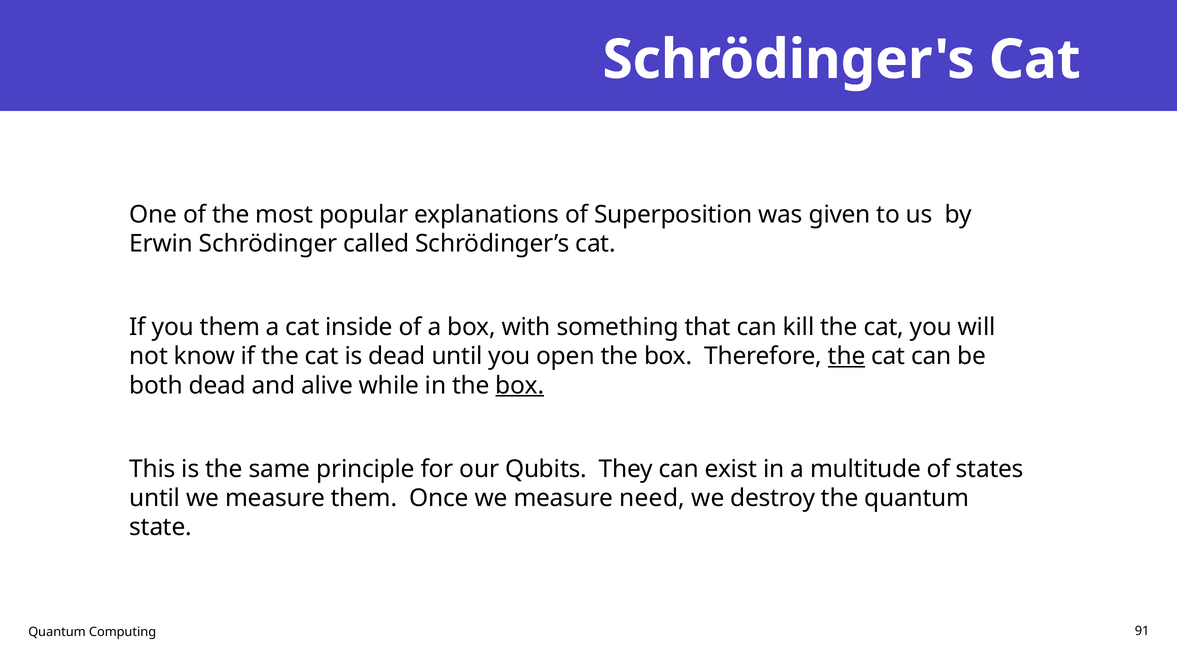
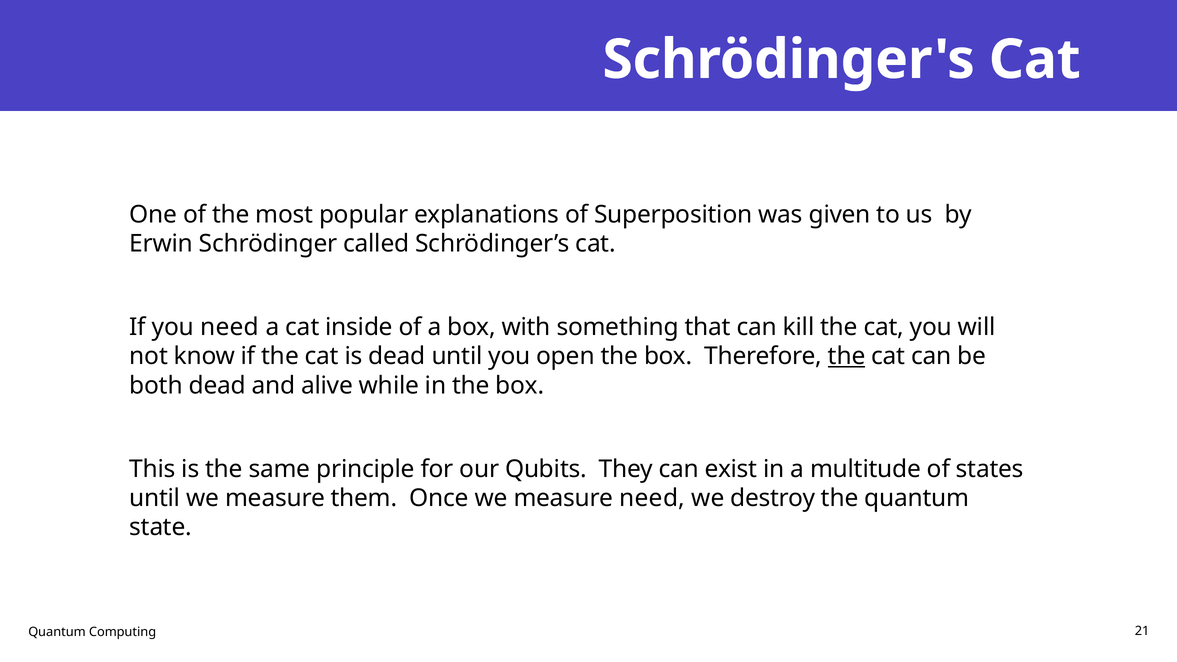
you them: them -> need (230, 327)
box underline: present -> none (520, 385)
91: 91 -> 21 (1142, 631)
